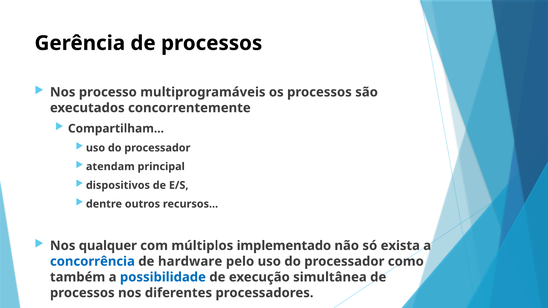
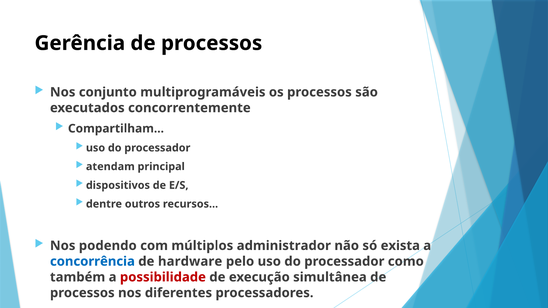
processo: processo -> conjunto (108, 92)
qualquer: qualquer -> podendo (108, 246)
implementado: implementado -> administrador (284, 246)
possibilidade colour: blue -> red (163, 277)
